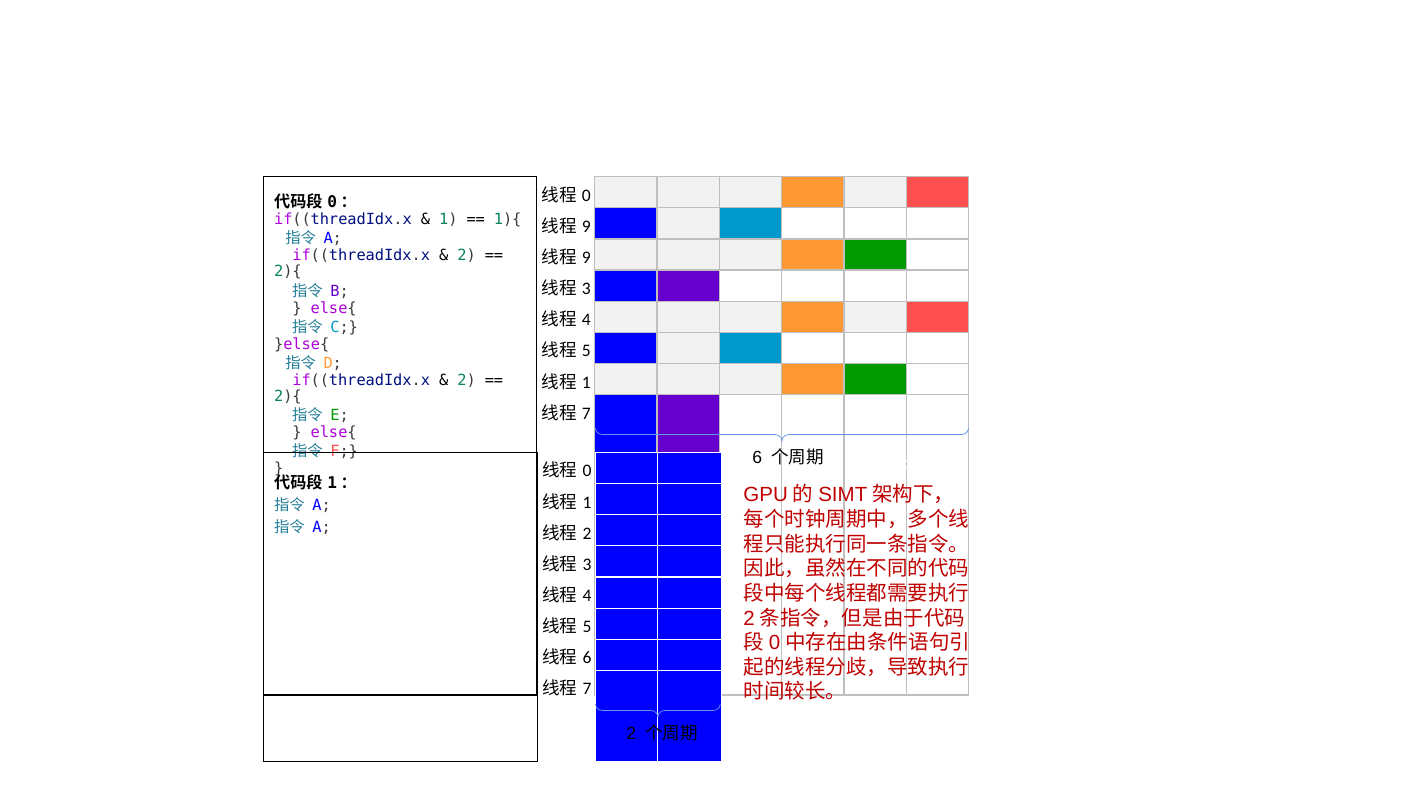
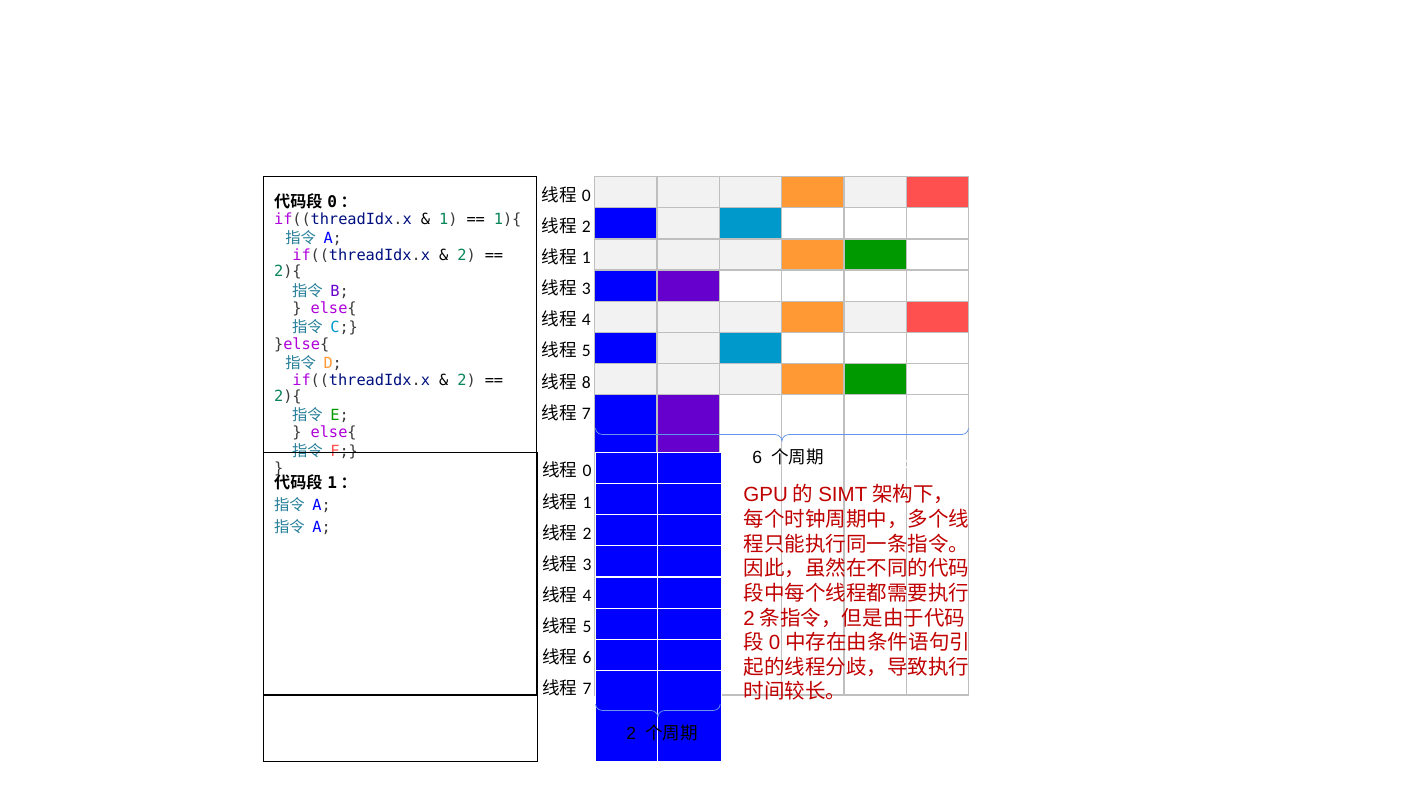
9: 9 -> 2 (586, 227)
9: 9 -> 1 (586, 258)
1: 1 -> 8 (586, 382)
